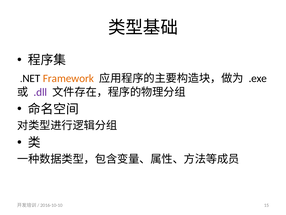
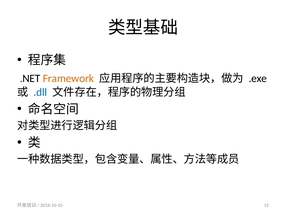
.dll colour: purple -> blue (40, 92)
